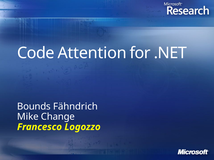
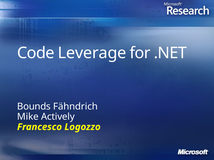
Attention: Attention -> Leverage (92, 53)
Change: Change -> Actively (58, 117)
